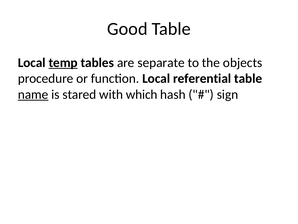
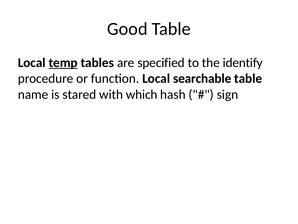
separate: separate -> specified (161, 63)
objects: objects -> identify (243, 63)
referential: referential -> searchable (202, 78)
name underline: present -> none (33, 94)
